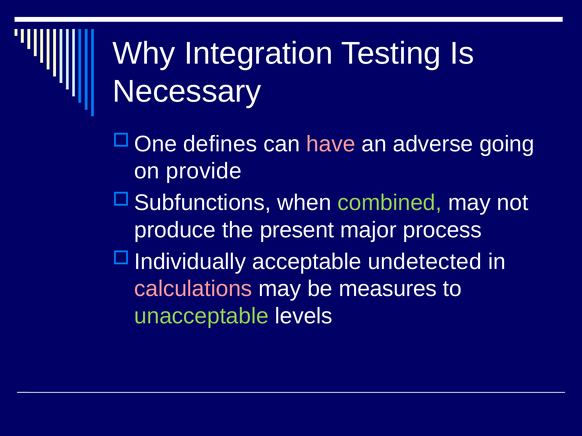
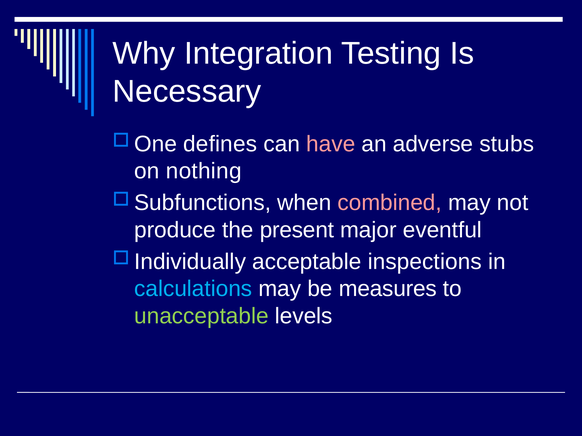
going: going -> stubs (507, 144)
provide: provide -> nothing (204, 171)
combined colour: light green -> pink (390, 203)
process: process -> eventful (442, 230)
undetected: undetected -> inspections (425, 262)
calculations colour: pink -> light blue (193, 289)
